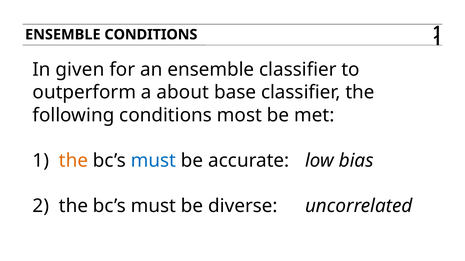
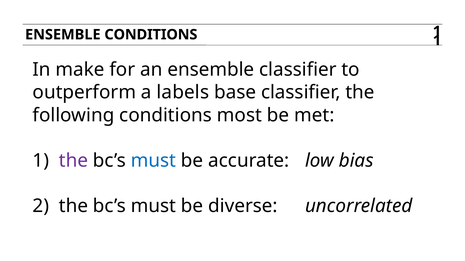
given: given -> make (80, 70)
about: about -> labels (183, 92)
the colour: orange -> purple (74, 161)
